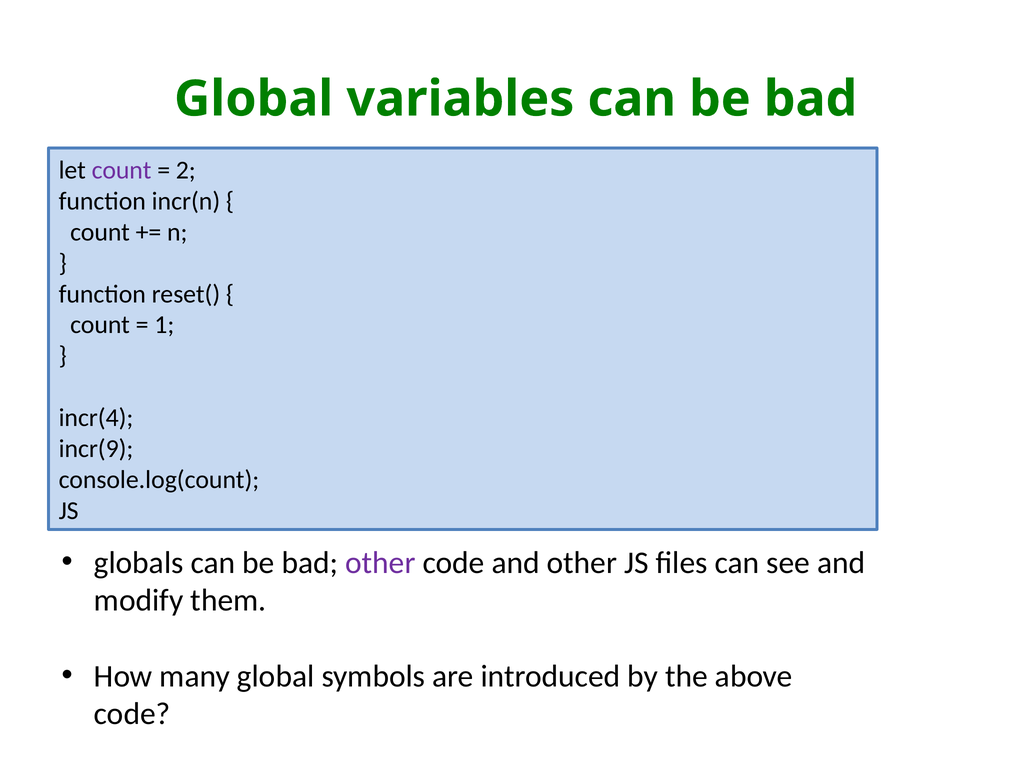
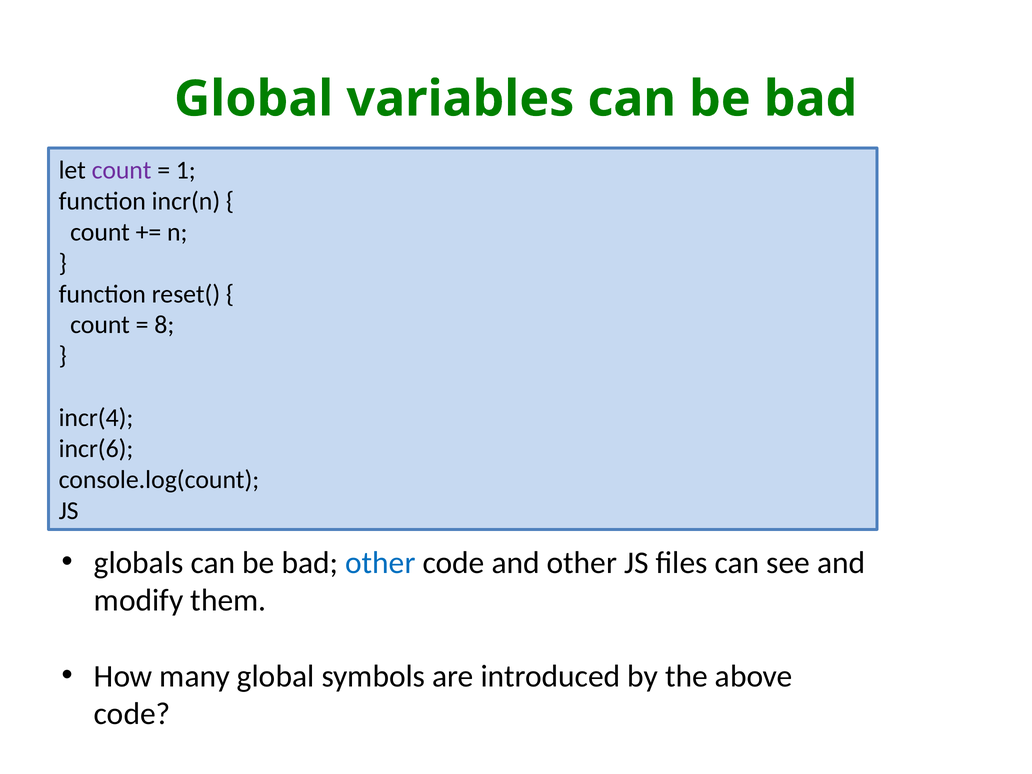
2: 2 -> 1 (186, 170)
1: 1 -> 8 (164, 325)
incr(9: incr(9 -> incr(6 (96, 449)
other colour: purple -> blue (380, 563)
